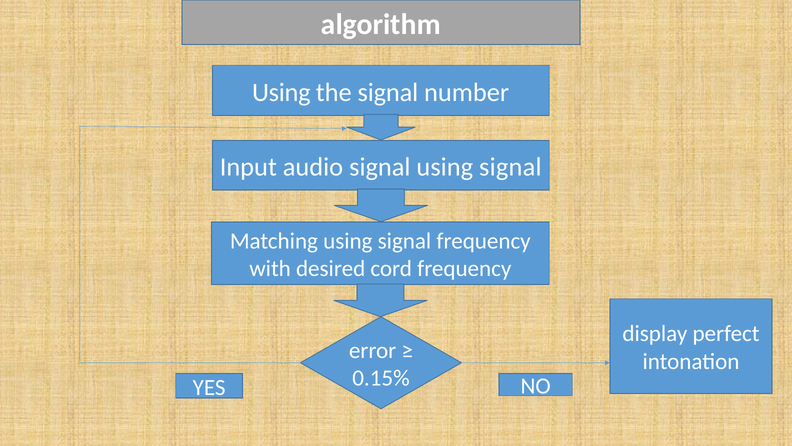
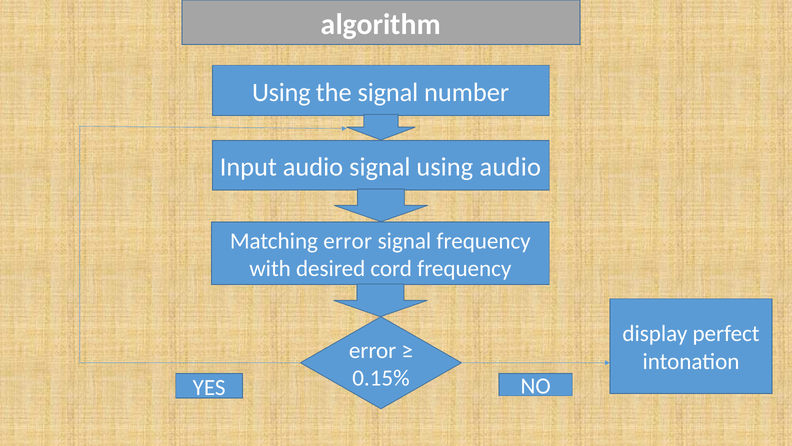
signal using signal: signal -> audio (510, 167)
Matching using: using -> error (348, 241)
